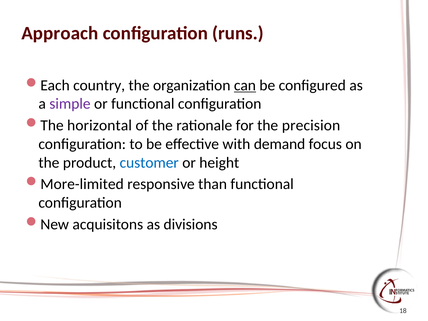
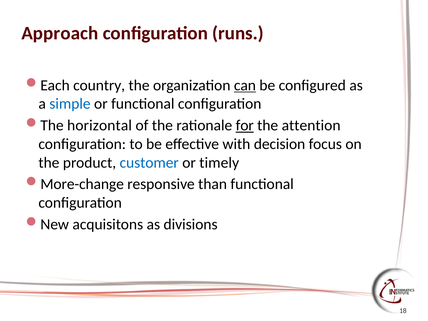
simple colour: purple -> blue (70, 104)
for underline: none -> present (245, 126)
precision: precision -> attention (311, 126)
demand: demand -> decision (280, 144)
height: height -> timely (219, 163)
More-limited: More-limited -> More-change (82, 184)
